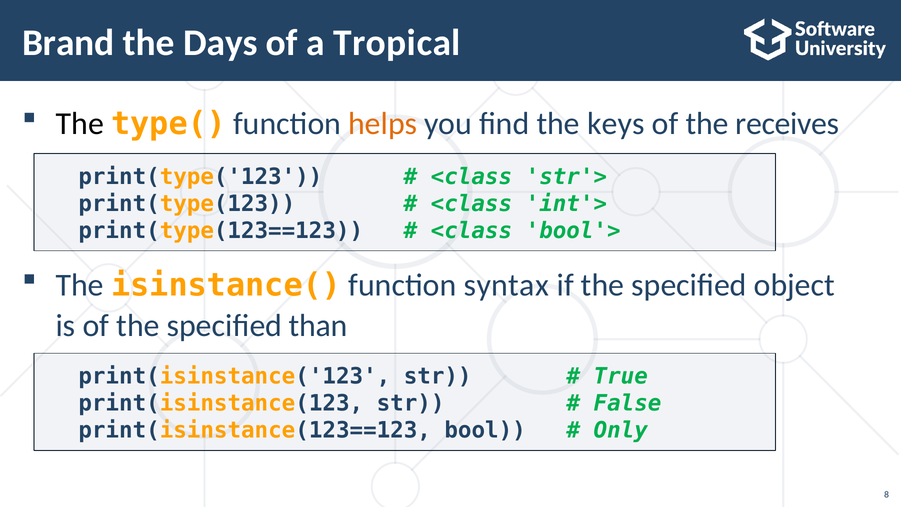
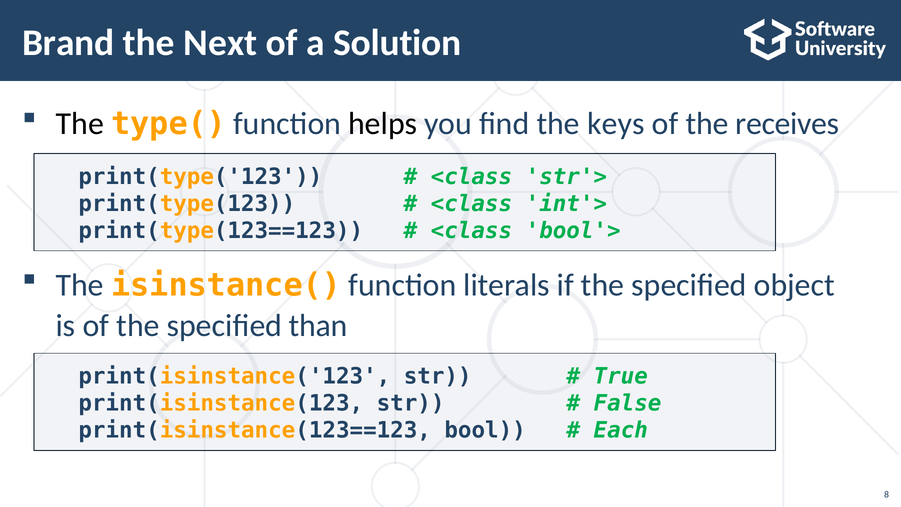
Days: Days -> Next (220, 43)
Tropical: Tropical -> Solution (397, 43)
helps colour: orange -> black (383, 124)
syntax: syntax -> literals (507, 285)
Only: Only -> Each (621, 430)
